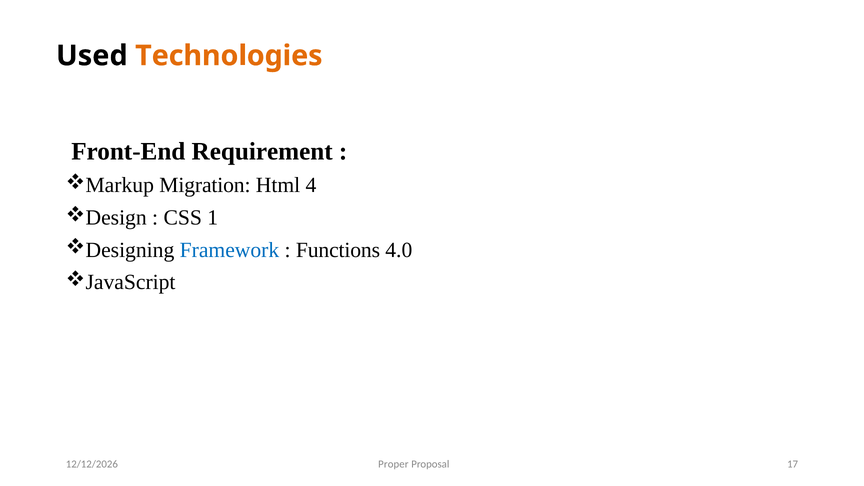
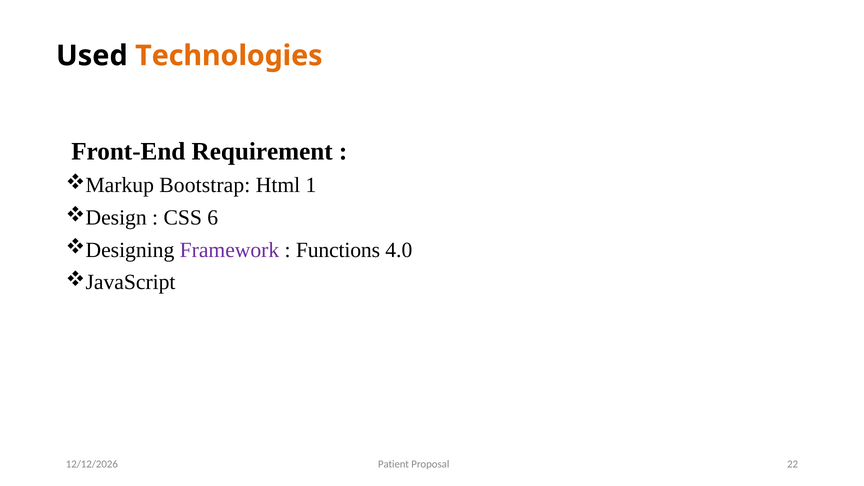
Migration: Migration -> Bootstrap (205, 185)
4: 4 -> 1 (311, 185)
1: 1 -> 6 (213, 218)
Framework colour: blue -> purple (229, 250)
Proper: Proper -> Patient (394, 464)
17: 17 -> 22 (793, 464)
